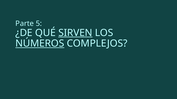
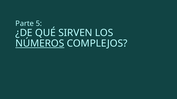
SIRVEN underline: present -> none (75, 33)
